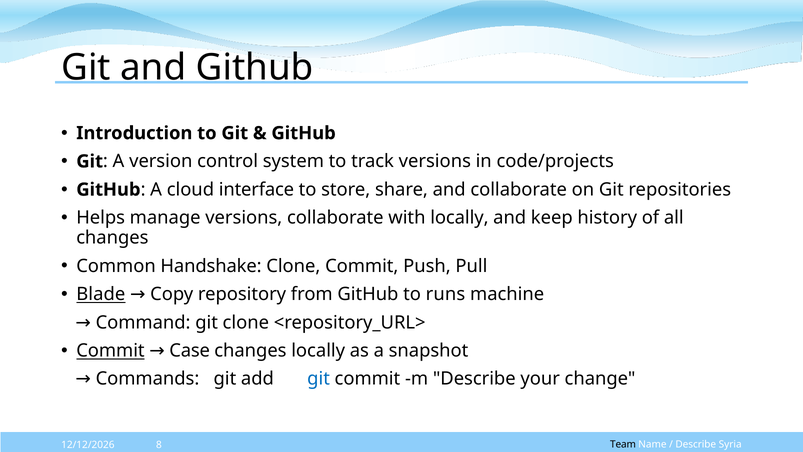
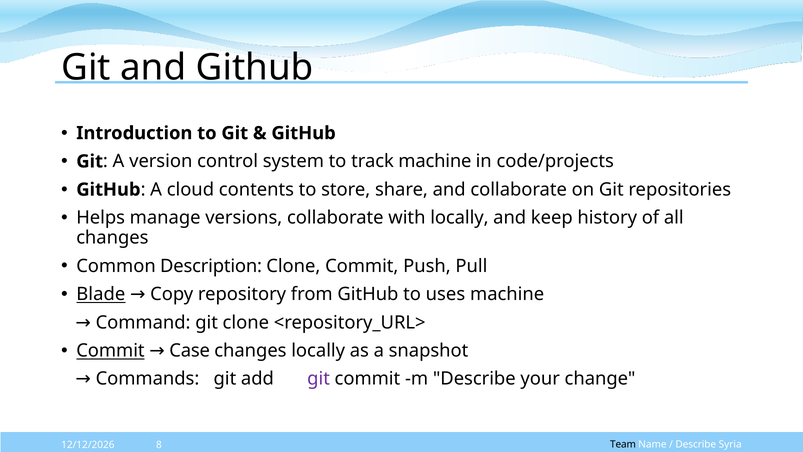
track versions: versions -> machine (435, 161)
interface: interface -> contents (256, 189)
Handshake: Handshake -> Description (211, 266)
runs: runs -> uses (445, 294)
git colour: blue -> purple (319, 379)
